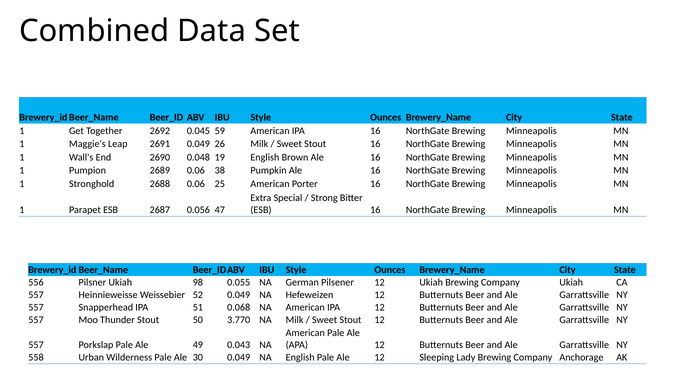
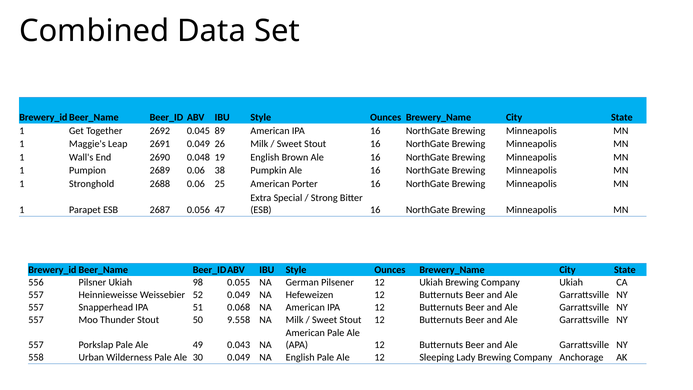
59: 59 -> 89 (220, 131)
3.770: 3.770 -> 9.558 (239, 320)
